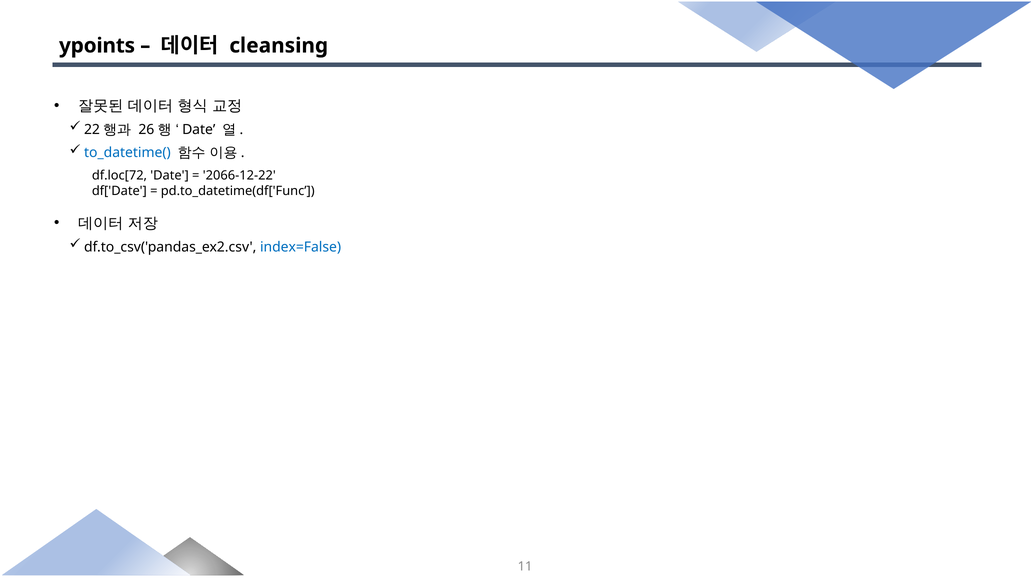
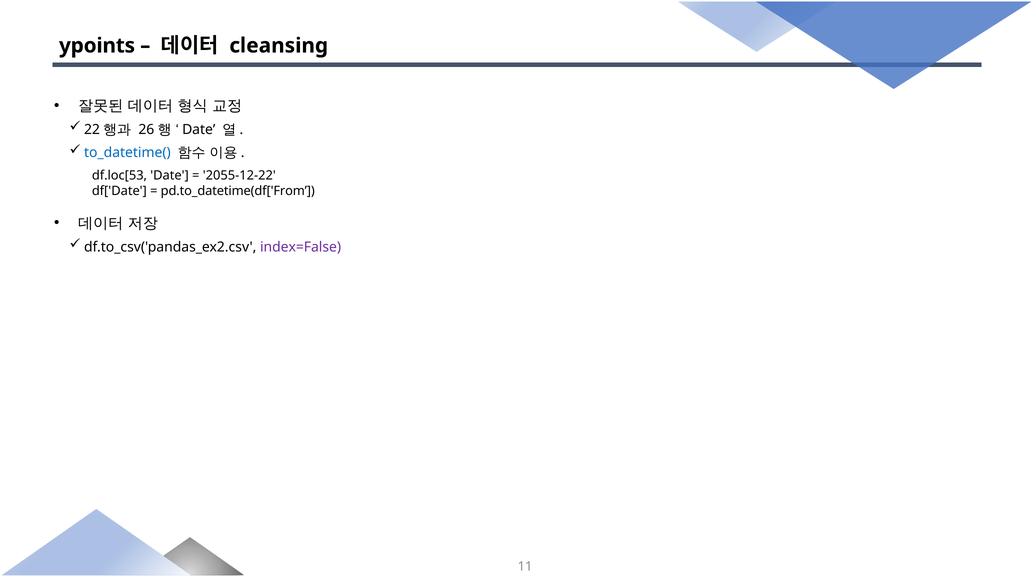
df.loc[72: df.loc[72 -> df.loc[53 (119, 175)
2066-12-22: 2066-12-22 -> 2055-12-22 (239, 175)
pd.to_datetime(df['Func: pd.to_datetime(df['Func -> pd.to_datetime(df['From (238, 191)
index=False colour: blue -> purple (301, 247)
